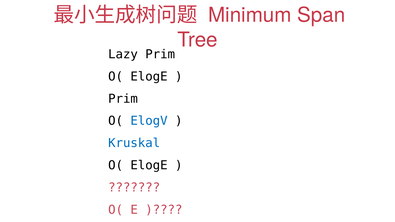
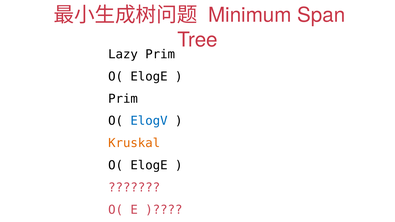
Kruskal colour: blue -> orange (134, 143)
